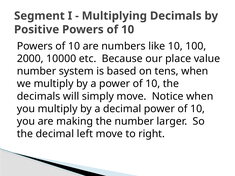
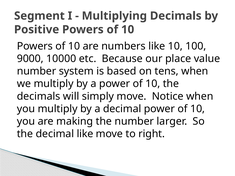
2000: 2000 -> 9000 (30, 59)
decimal left: left -> like (85, 134)
